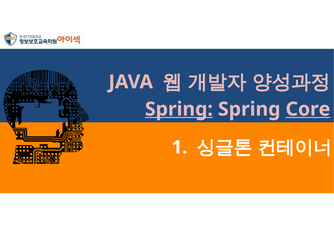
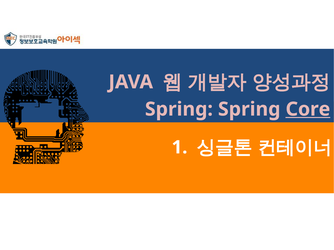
Spring underline: present -> none (179, 109)
